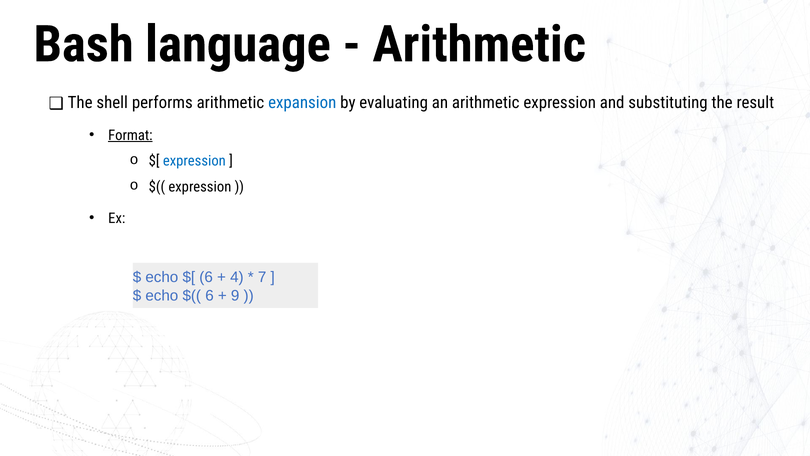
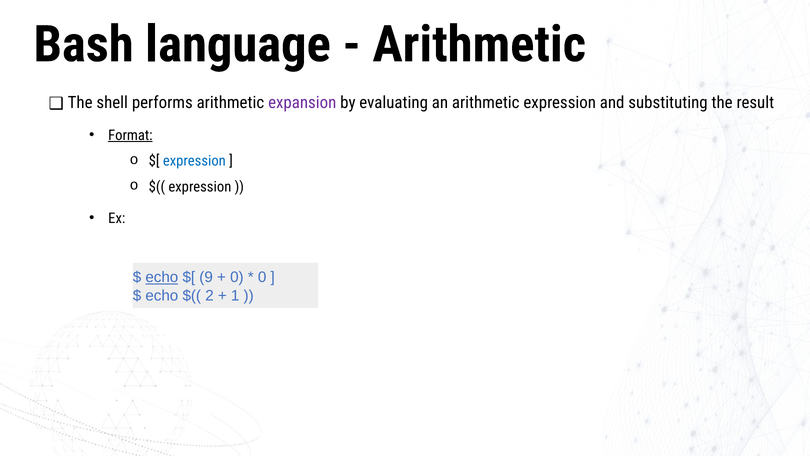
expansion colour: blue -> purple (302, 103)
echo underline: none -> present (162, 277)
6: 6 -> 9 (206, 277)
4: 4 -> 0 (237, 277)
7: 7 -> 0 (262, 277)
6: 6 -> 2 (209, 295)
9: 9 -> 1 (235, 295)
